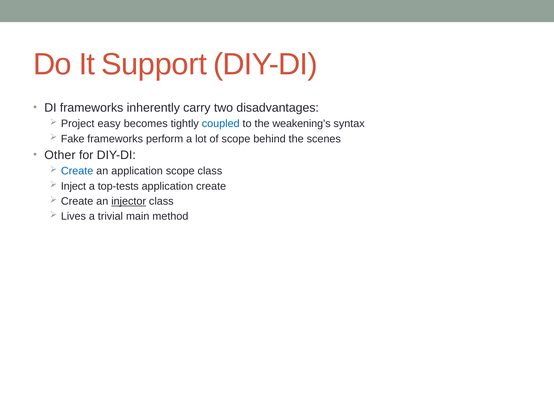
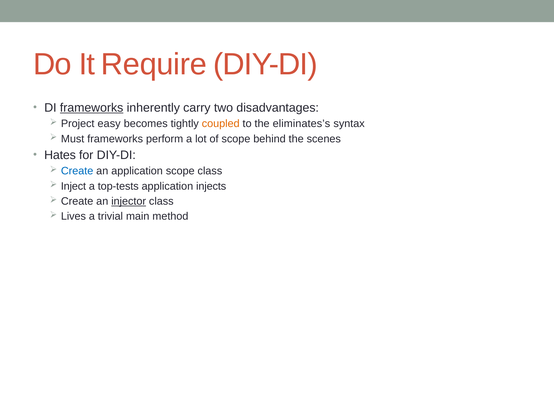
Support: Support -> Require (154, 64)
frameworks underline: none -> present (92, 108)
coupled colour: blue -> orange (221, 124)
weakening’s: weakening’s -> eliminates’s (301, 124)
Fake: Fake -> Must (73, 139)
Other: Other -> Hates (60, 155)
application create: create -> injects (211, 186)
